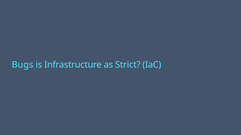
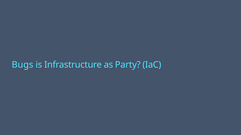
Strict: Strict -> Party (128, 65)
